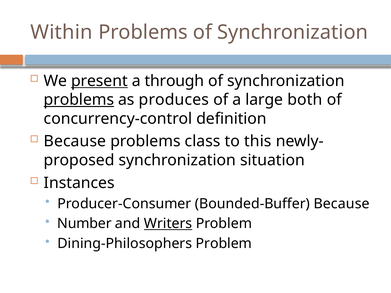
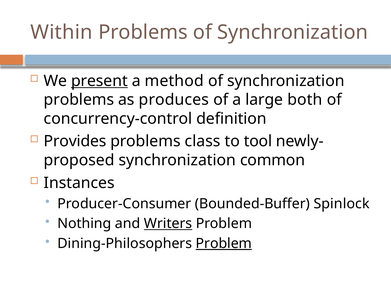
through: through -> method (174, 81)
problems underline: present -> none (79, 100)
Because: Because -> Provides (75, 141)
this: this -> tool (258, 141)
situation: situation -> common (273, 160)
Bounded-Buffer Because: Because -> Spinlock (342, 204)
Number: Number -> Nothing (84, 224)
Problem underline: none -> present (224, 244)
